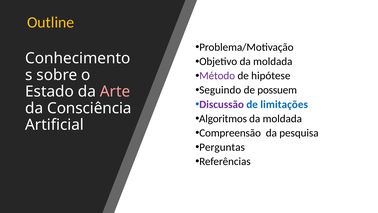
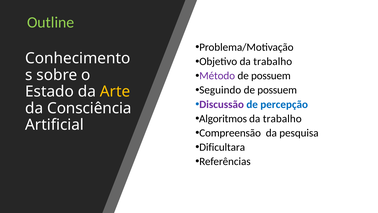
Outline colour: yellow -> light green (51, 22)
Objetivo da moldada: moldada -> trabalho (273, 61)
hipótese: hipótese -> possuem (271, 76)
Arte colour: pink -> yellow (115, 91)
limitações: limitações -> percepção (284, 104)
moldada: moldada -> trabalho (282, 118)
Perguntas: Perguntas -> Dificultara (222, 147)
